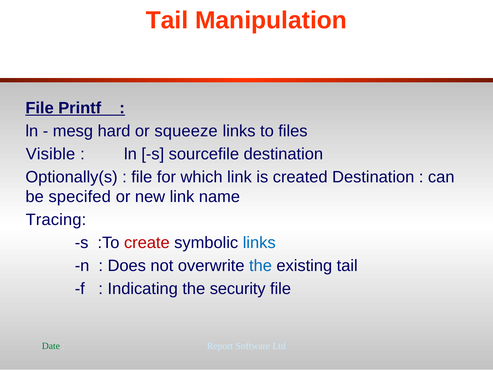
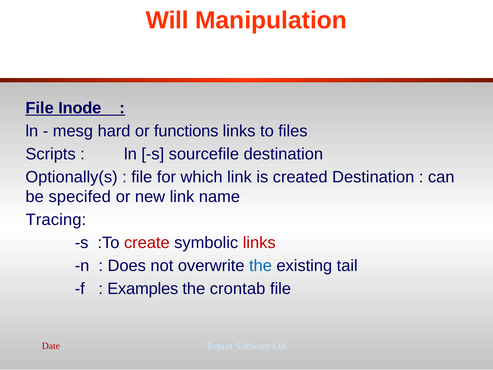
Tail: Tail -> Will (167, 20)
Printf: Printf -> Inode (80, 108)
squeeze: squeeze -> functions (186, 131)
Visible: Visible -> Scripts (51, 154)
links colour: blue -> red (259, 243)
Indicating: Indicating -> Examples (143, 289)
security: security -> crontab (238, 289)
Date colour: green -> red (51, 346)
